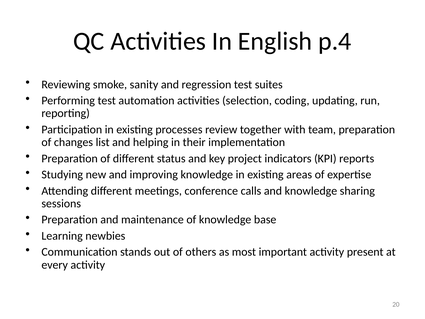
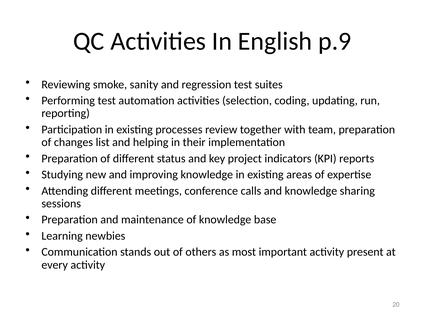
p.4: p.4 -> p.9 (335, 41)
